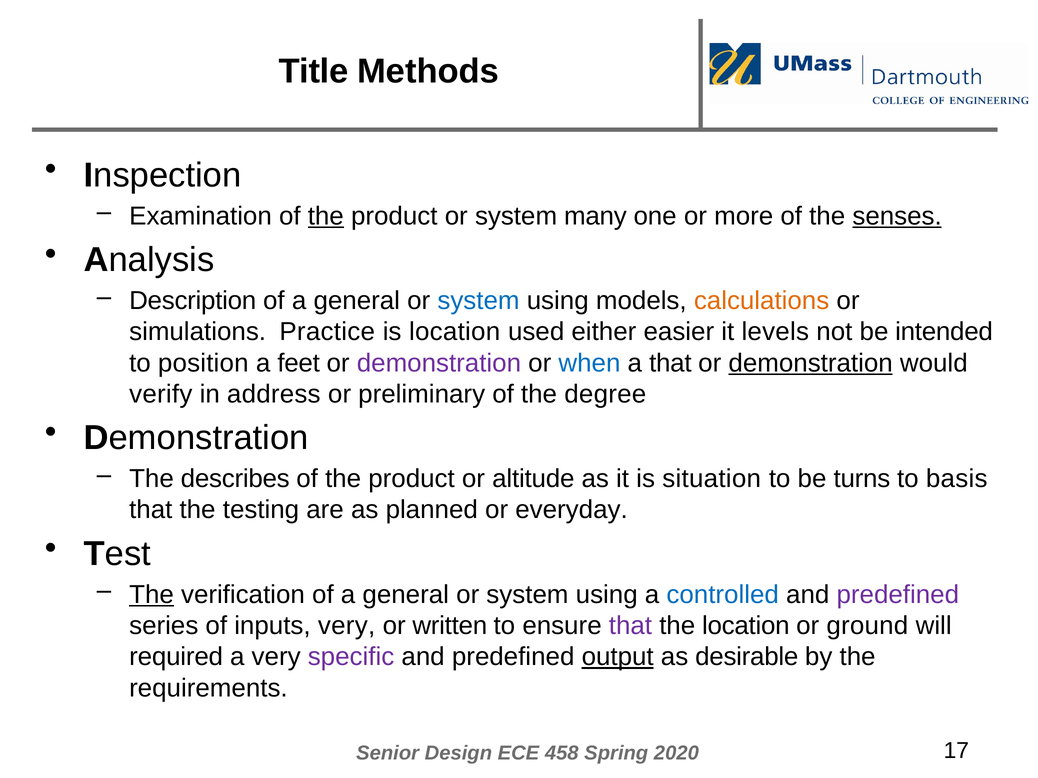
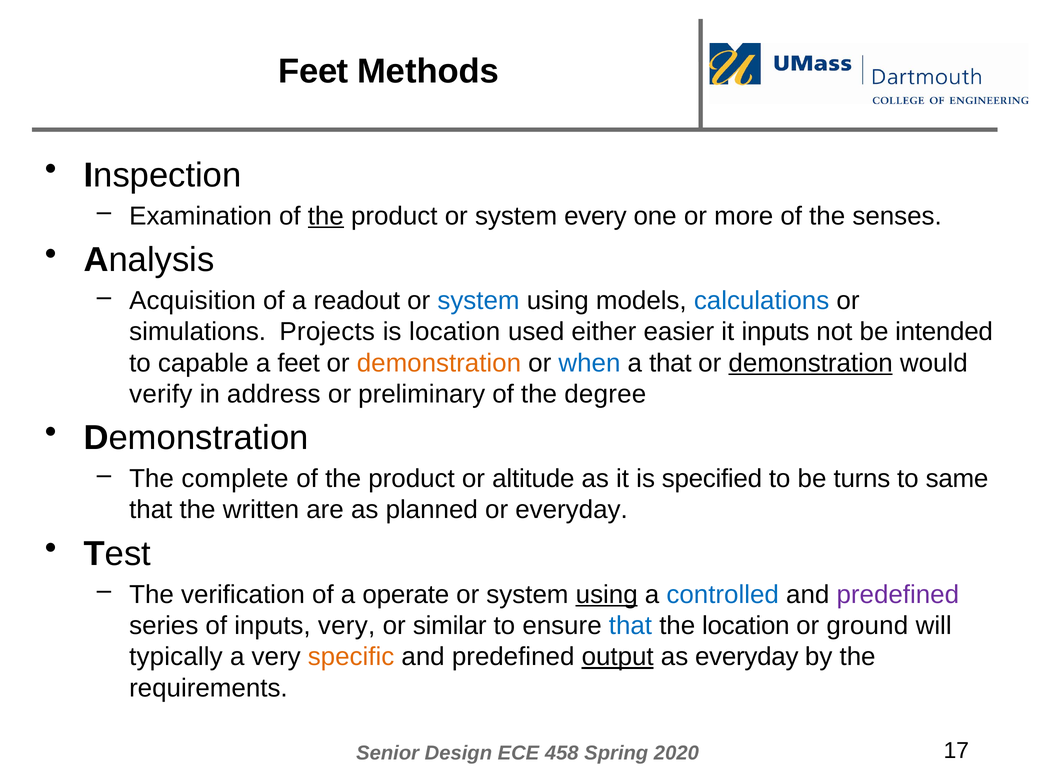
Title: Title -> Feet (313, 72)
many: many -> every (595, 216)
senses underline: present -> none (897, 216)
Description: Description -> Acquisition (193, 301)
general: general -> readout (357, 301)
calculations colour: orange -> blue (762, 301)
Practice: Practice -> Projects (327, 332)
it levels: levels -> inputs (775, 332)
position: position -> capable (203, 363)
demonstration colour: purple -> orange (439, 363)
describes: describes -> complete (235, 479)
situation: situation -> specified (712, 479)
basis: basis -> same (957, 479)
testing: testing -> written (261, 510)
The underline: present -> none (152, 595)
verification of a general: general -> operate (406, 595)
using underline: none -> present (607, 595)
written: written -> similar (450, 626)
that colour: purple -> blue (630, 626)
required: required -> typically (176, 657)
specific colour: purple -> orange (351, 657)
as desirable: desirable -> everyday (747, 657)
